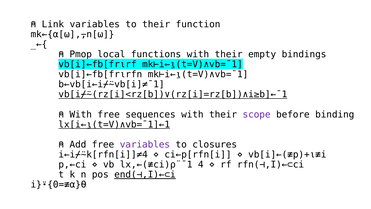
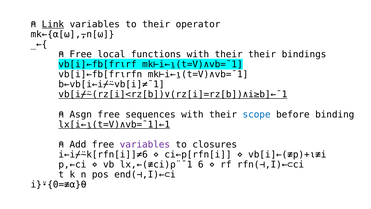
Link underline: none -> present (53, 24)
function: function -> operator (198, 24)
Pmop: Pmop -> Free (81, 54)
their empty: empty -> their (262, 54)
With: With -> Asgn (81, 114)
scope colour: purple -> blue (257, 114)
i←i⌿⍨k[rfn[i]]≠4: i←i⌿⍨k[rfn[i]]≠4 -> i←i⌿⍨k[rfn[i]]≠6 (103, 154)
4: 4 -> 6 (201, 164)
end(⊣,I)←⊂i underline: present -> none (145, 174)
